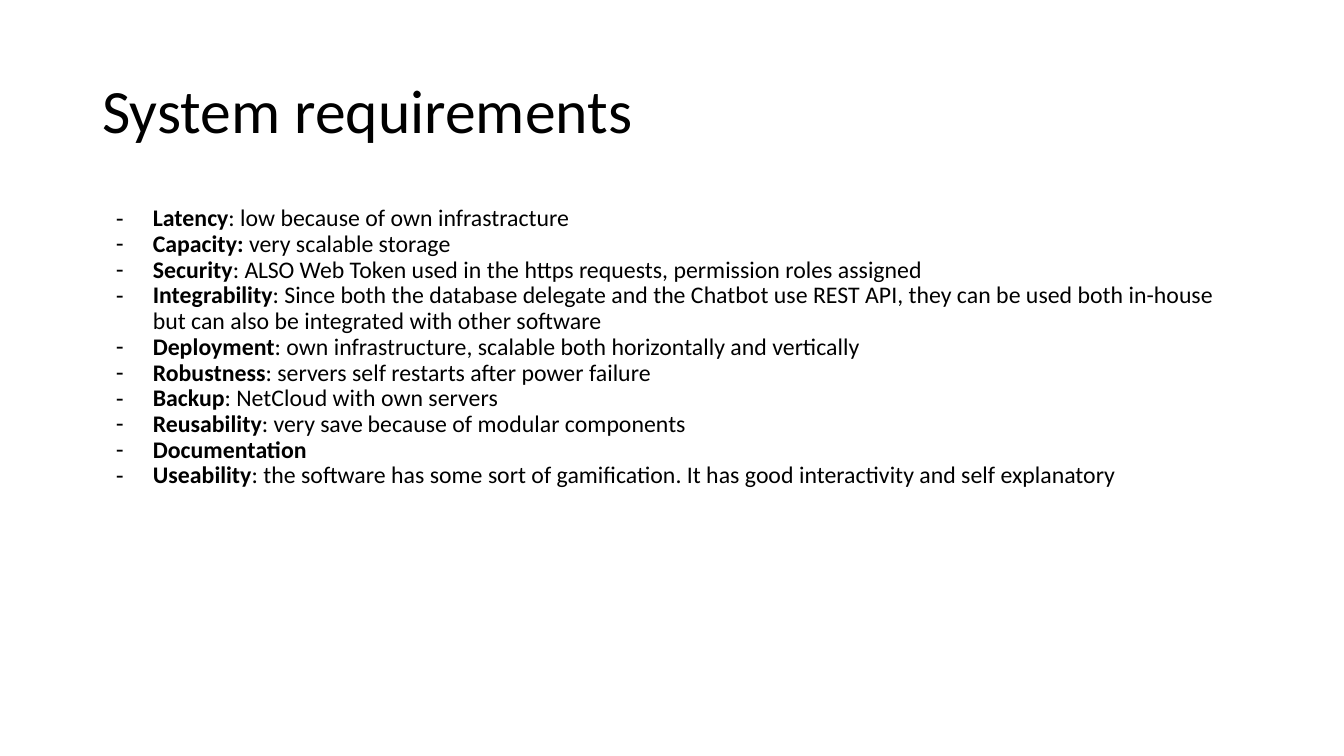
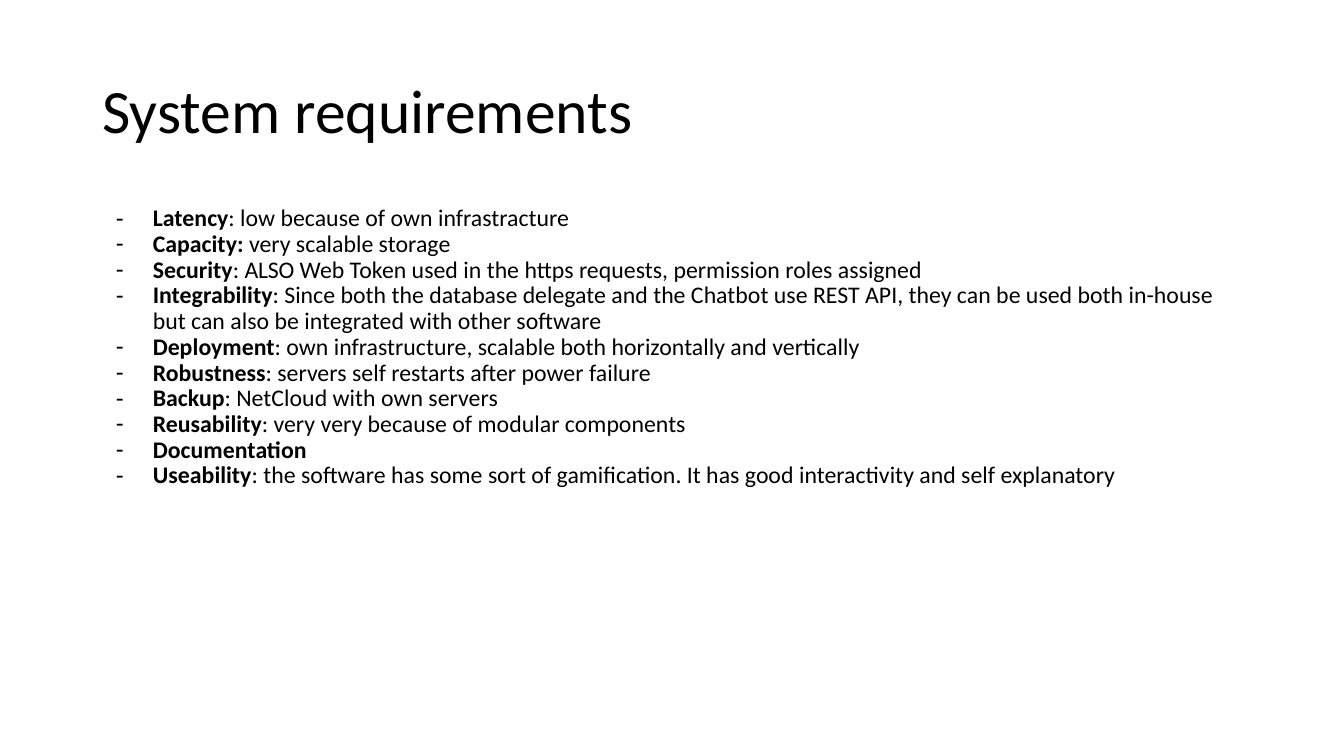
very save: save -> very (341, 425)
